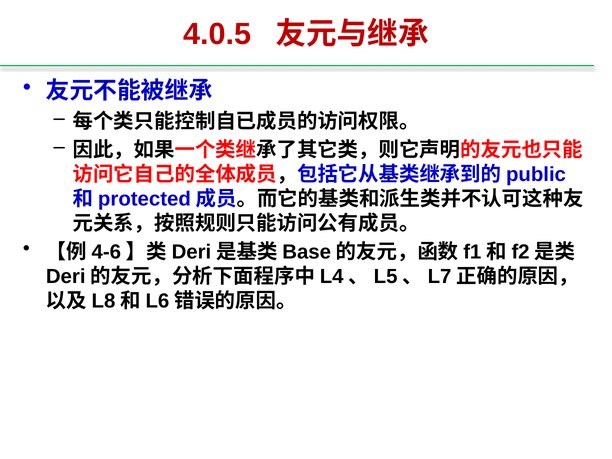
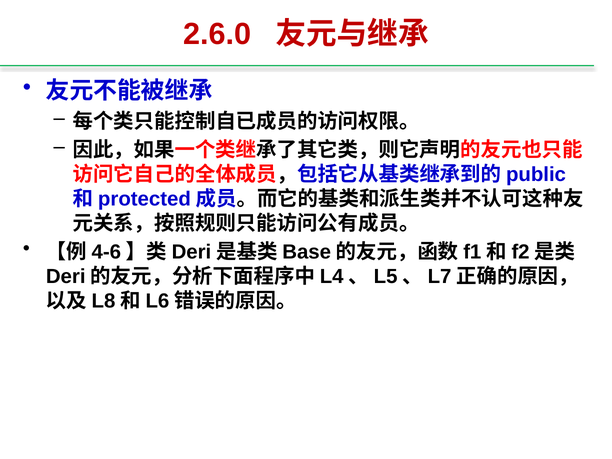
4.0.5: 4.0.5 -> 2.6.0 (217, 34)
